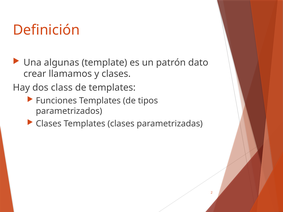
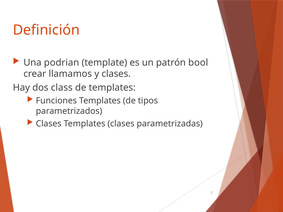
algunas: algunas -> podrian (62, 63)
dato: dato -> bool (198, 63)
